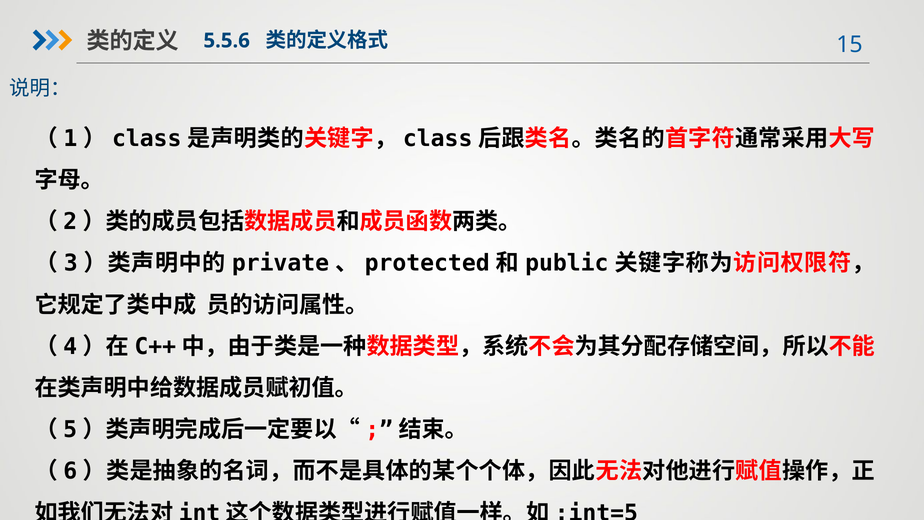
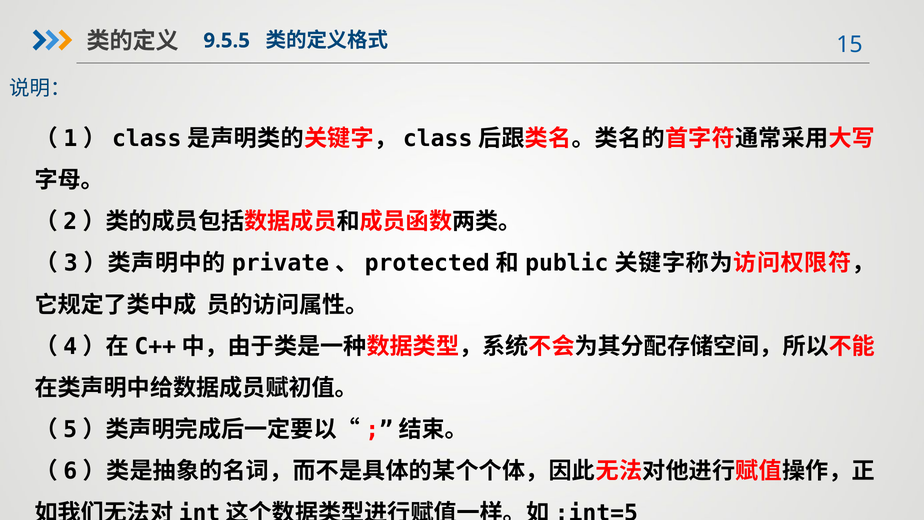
5.5.6: 5.5.6 -> 9.5.5 (227, 41)
